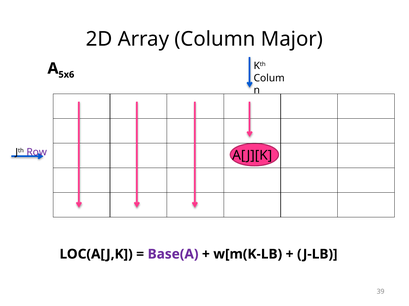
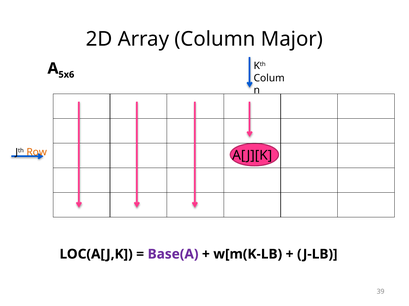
Row colour: purple -> orange (37, 153)
